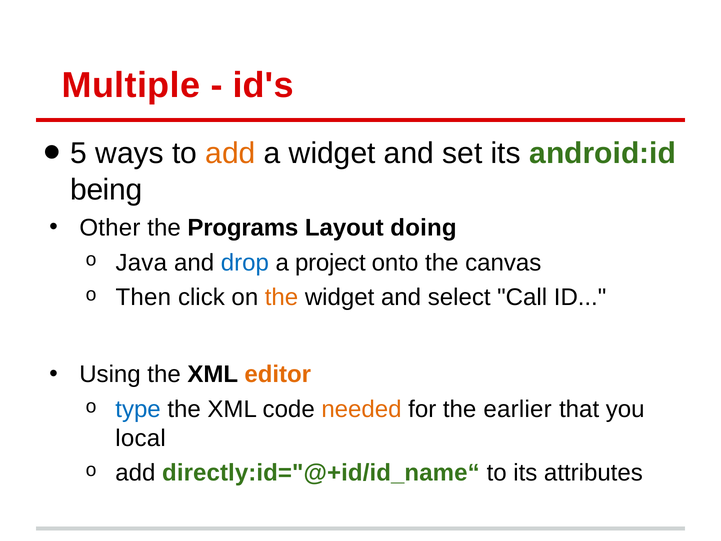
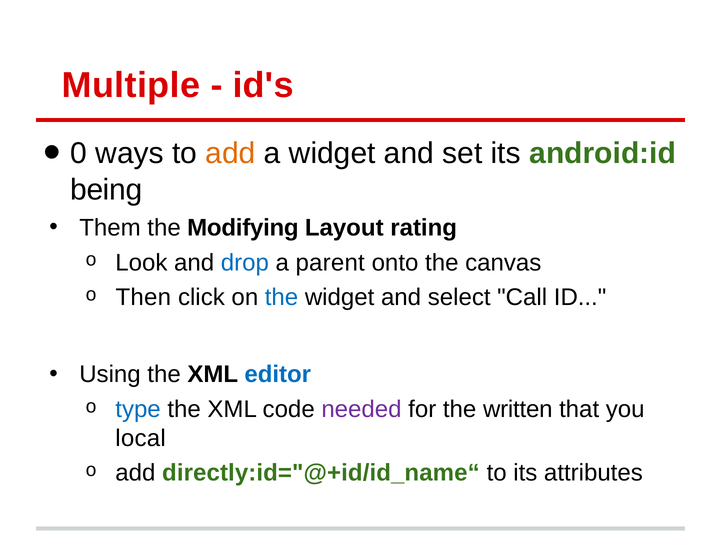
5: 5 -> 0 (79, 154)
Other: Other -> Them (110, 228)
Programs: Programs -> Modifying (243, 228)
doing: doing -> rating (424, 228)
Java: Java -> Look (141, 262)
project: project -> parent (330, 262)
the colour: orange -> blue (282, 297)
editor colour: orange -> blue (278, 374)
needed colour: orange -> purple (361, 409)
earlier: earlier -> written (518, 409)
